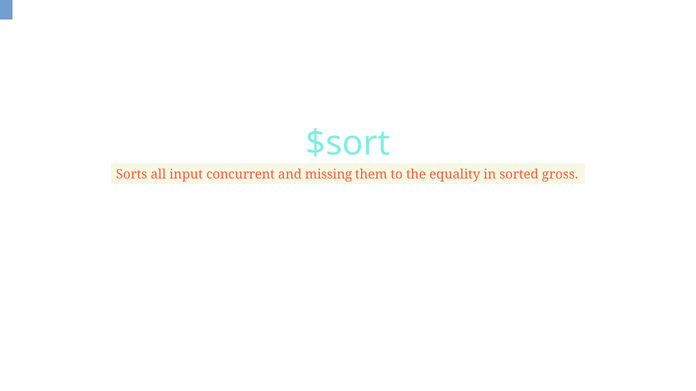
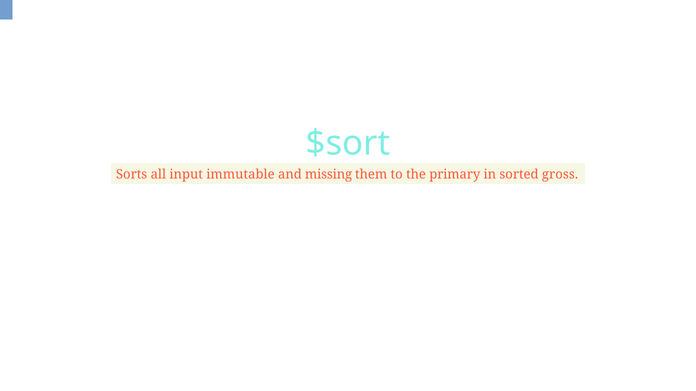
concurrent: concurrent -> immutable (240, 175)
equality: equality -> primary (455, 175)
